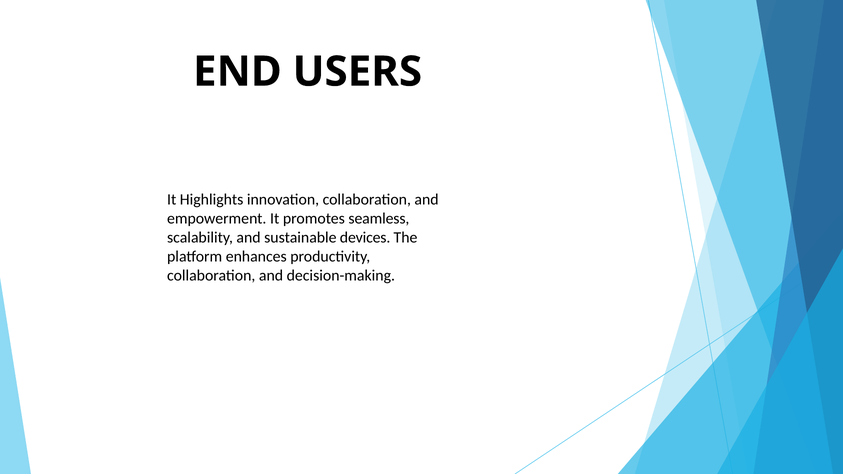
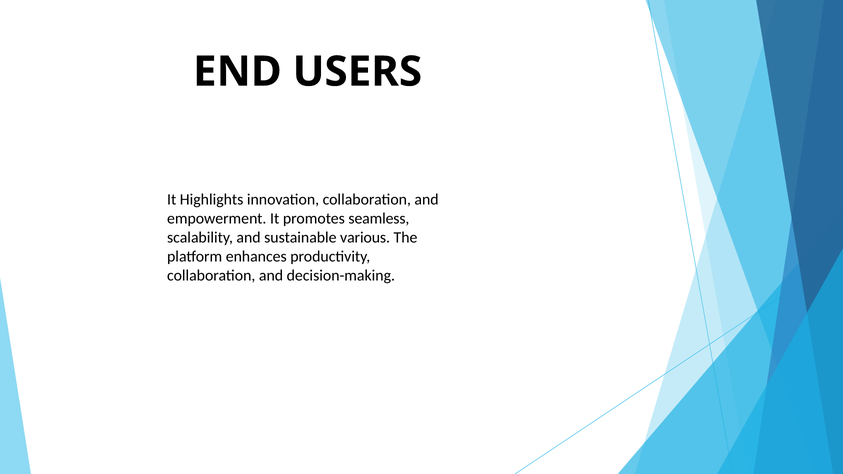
devices: devices -> various (365, 238)
